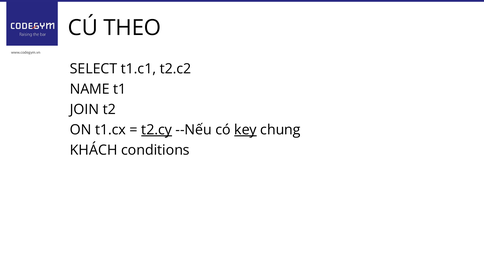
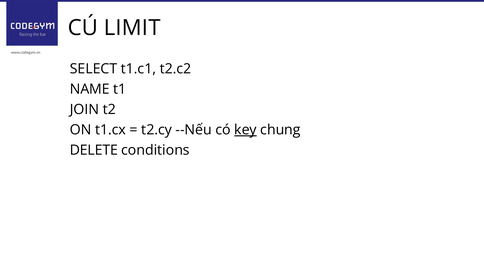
THEO: THEO -> LIMIT (132, 28)
t2.cy underline: present -> none (157, 130)
KHÁCH: KHÁCH -> DELETE (94, 150)
